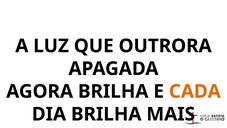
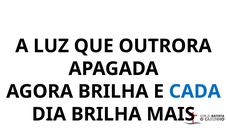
CADA colour: orange -> blue (195, 91)
